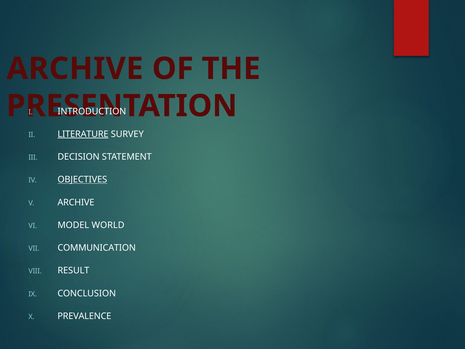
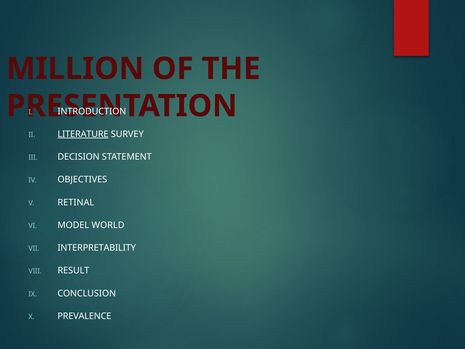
ARCHIVE: ARCHIVE -> MILLION (75, 69)
OBJECTIVES underline: present -> none (82, 180)
ARCHIVE: ARCHIVE -> RETINAL (76, 202)
COMMUNICATION: COMMUNICATION -> INTERPRETABILITY (97, 248)
